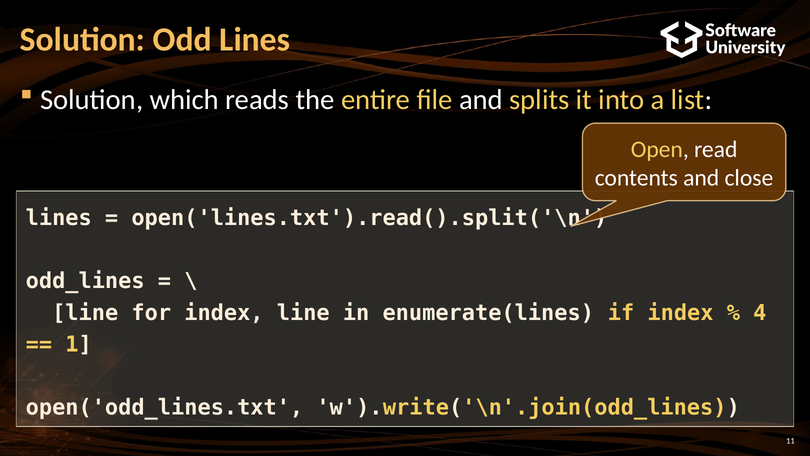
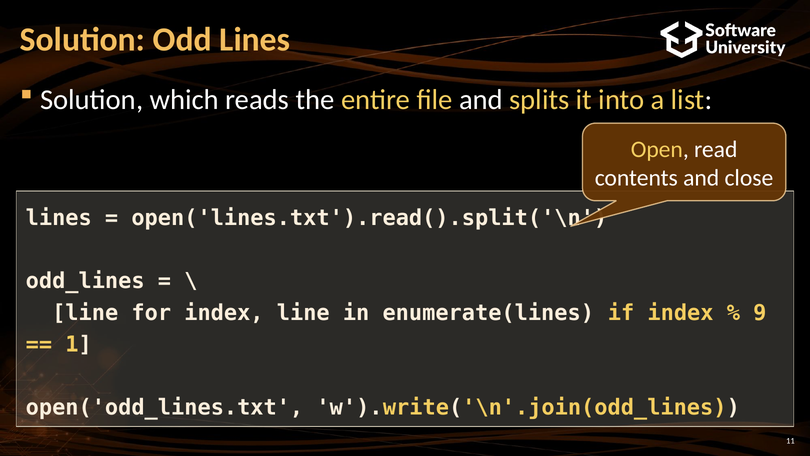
4: 4 -> 9 (760, 313)
